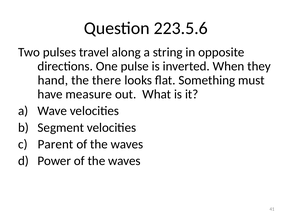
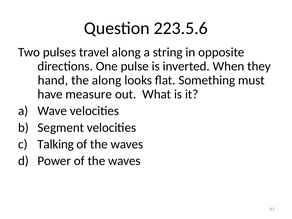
the there: there -> along (107, 80)
Parent: Parent -> Talking (56, 144)
